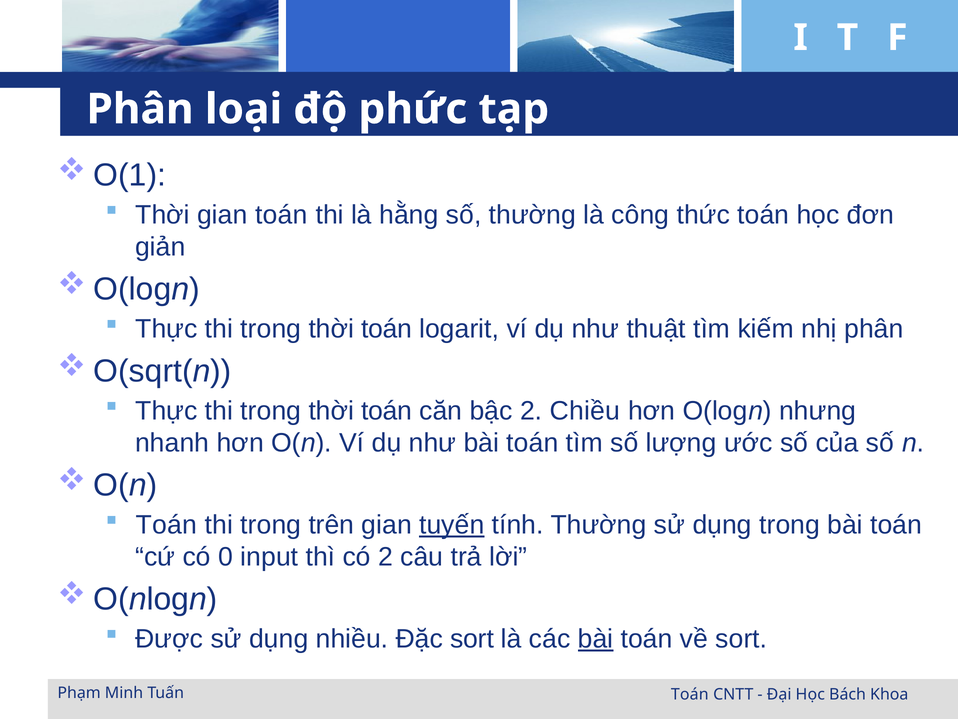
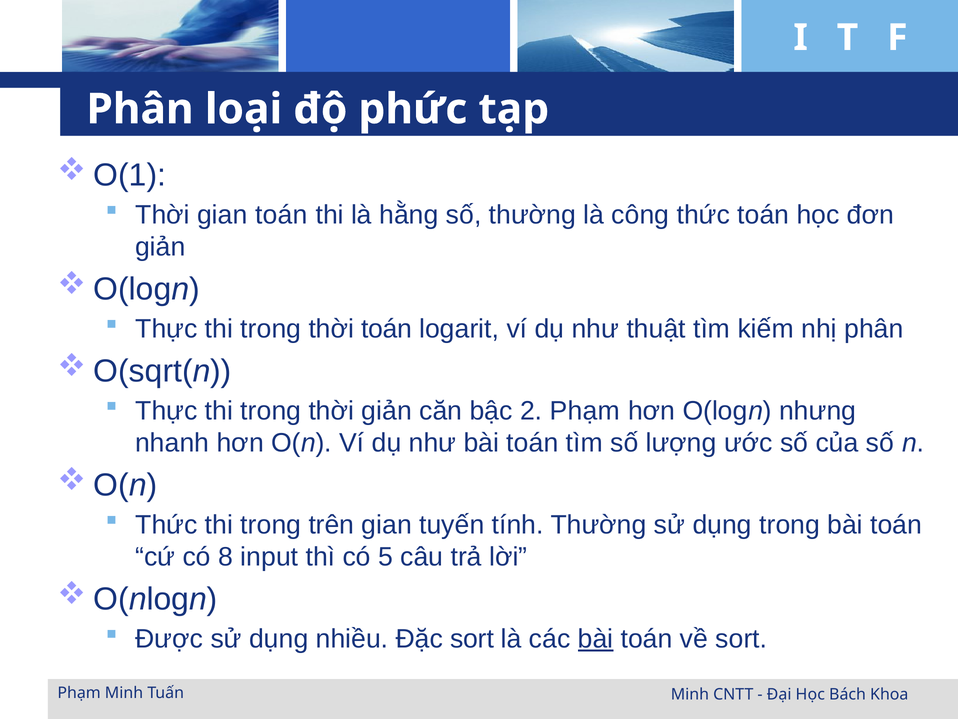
toán: toán -> giản (387, 411)
2 Chiều: Chiều -> Phạm (585, 411)
Toán: Toán -> Thức (166, 525)
tuyến underline: present -> none (452, 525)
0: 0 -> 8 (226, 557)
có 2: 2 -> 5 (386, 557)
Toán: Toán -> Minh (690, 694)
